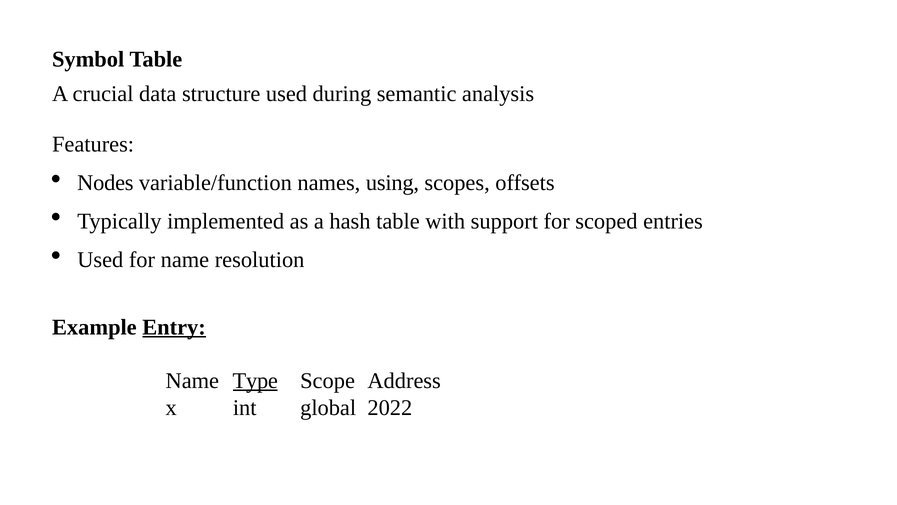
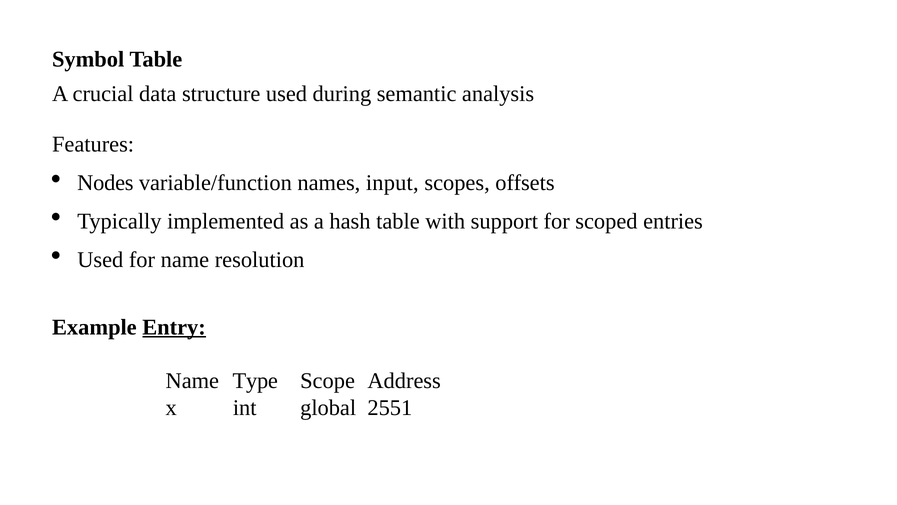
using: using -> input (392, 183)
Type underline: present -> none (255, 380)
2022: 2022 -> 2551 (390, 407)
